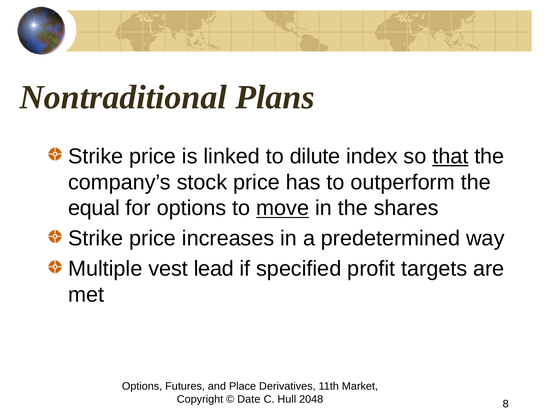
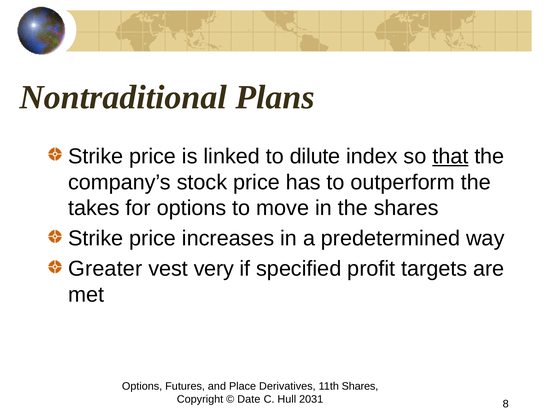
equal: equal -> takes (94, 208)
move underline: present -> none (283, 208)
Multiple: Multiple -> Greater (105, 269)
lead: lead -> very (214, 269)
11th Market: Market -> Shares (360, 386)
2048: 2048 -> 2031 (311, 399)
